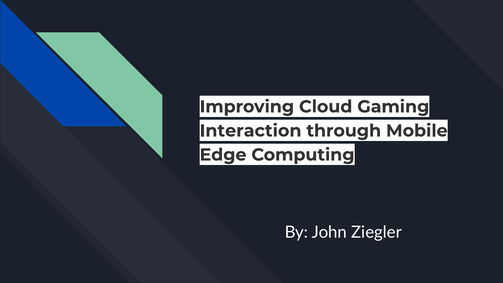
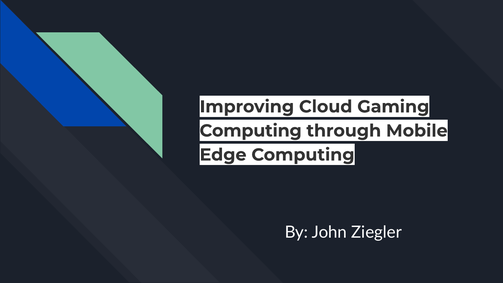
Interaction: Interaction -> Computing (251, 131)
